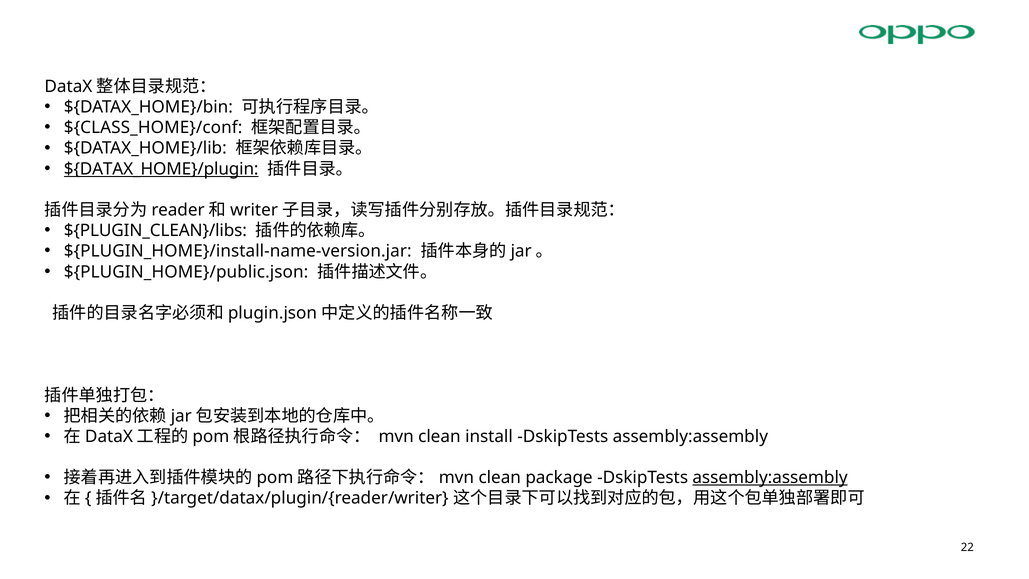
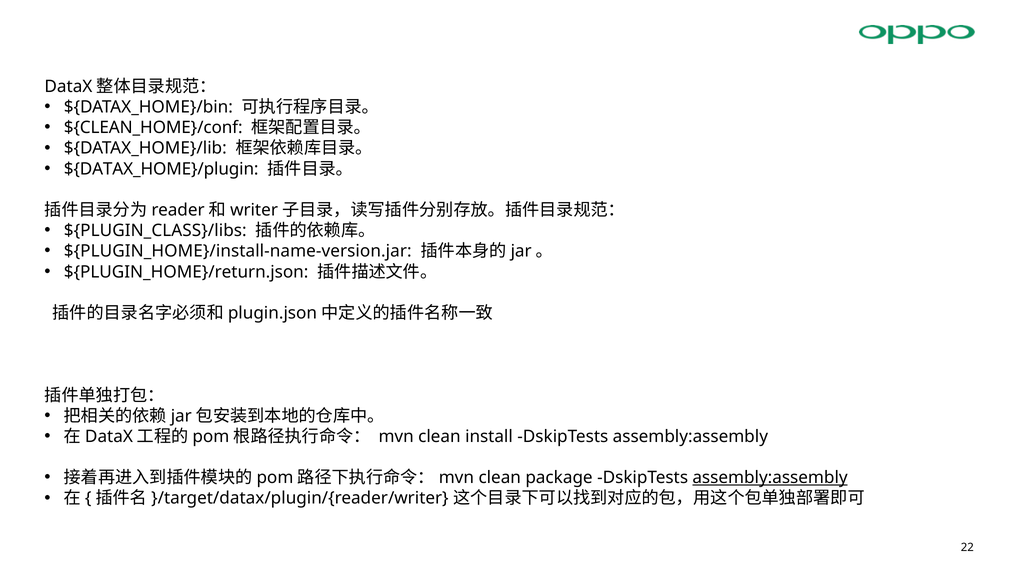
${CLASS_HOME}/conf: ${CLASS_HOME}/conf -> ${CLEAN_HOME}/conf (153, 128)
${DATAX_HOME}/plugin underline: present -> none (161, 169)
${PLUGIN_CLEAN}/libs: ${PLUGIN_CLEAN}/libs -> ${PLUGIN_CLASS}/libs (155, 231)
${PLUGIN_HOME}/public.json: ${PLUGIN_HOME}/public.json -> ${PLUGIN_HOME}/return.json (186, 272)
